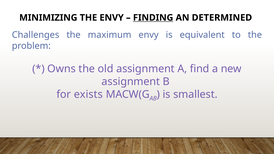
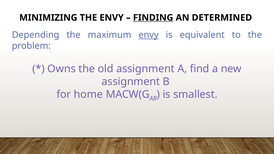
Challenges: Challenges -> Depending (36, 35)
envy underline: none -> present (149, 35)
exists: exists -> home (88, 94)
